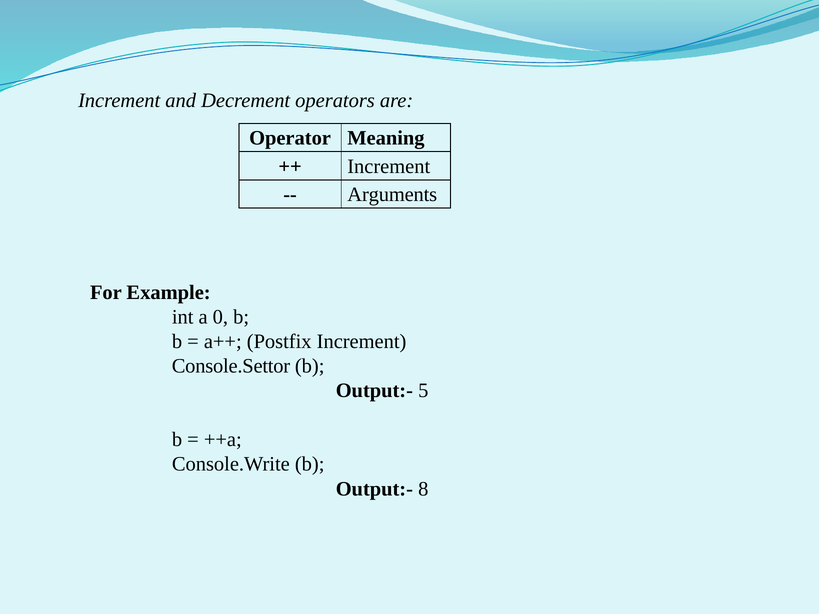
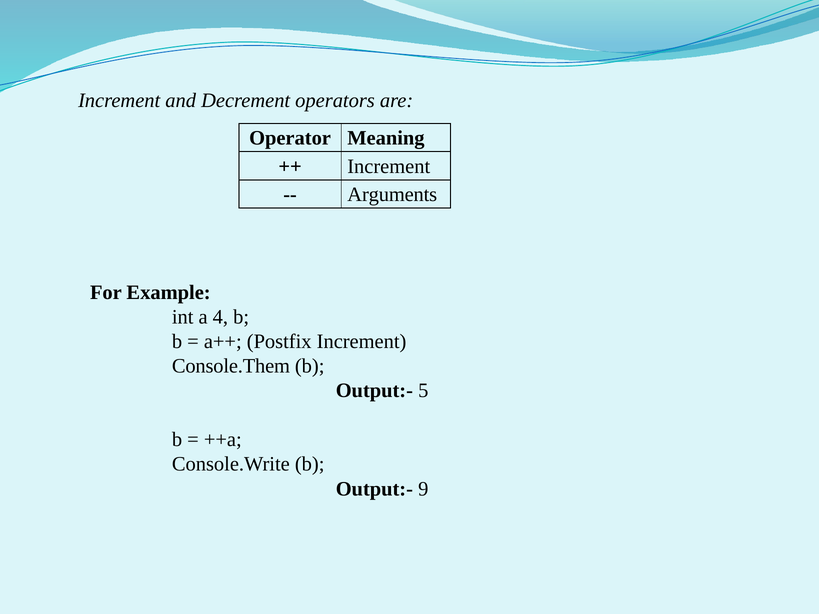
0: 0 -> 4 (220, 317)
Console.Settor: Console.Settor -> Console.Them (231, 366)
8: 8 -> 9 (423, 489)
